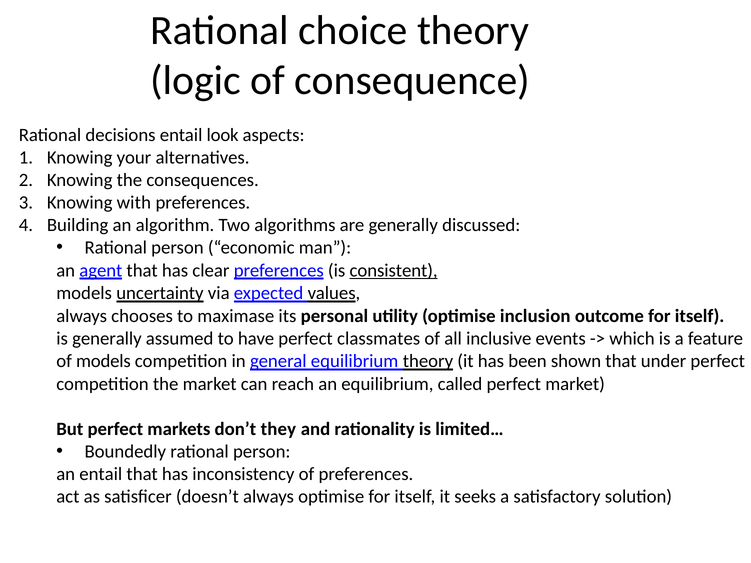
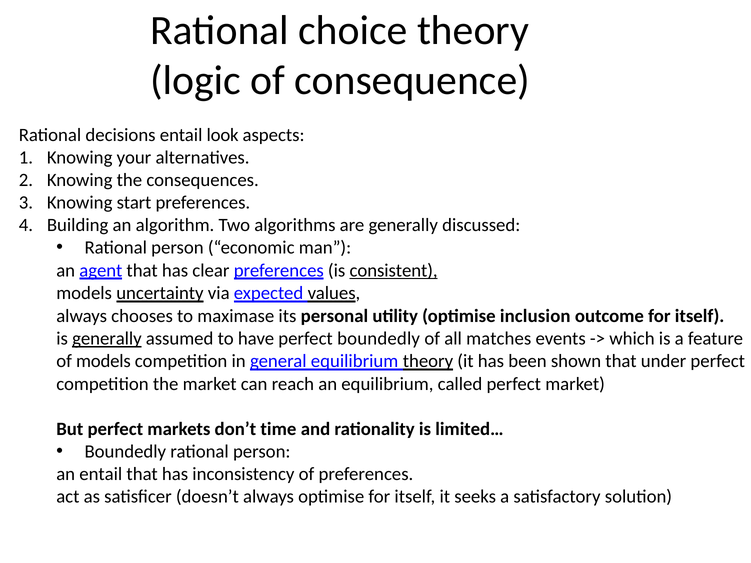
with: with -> start (134, 203)
generally underline: none -> present (107, 339)
perfect classmates: classmates -> boundedly (379, 339)
inclusive: inclusive -> matches (499, 339)
they: they -> time (278, 429)
